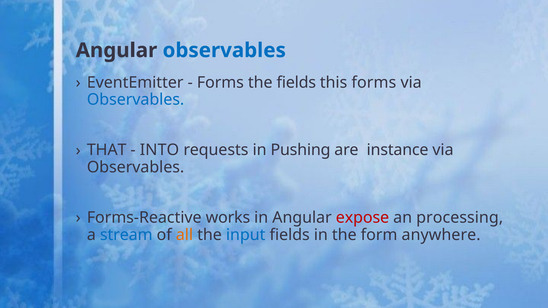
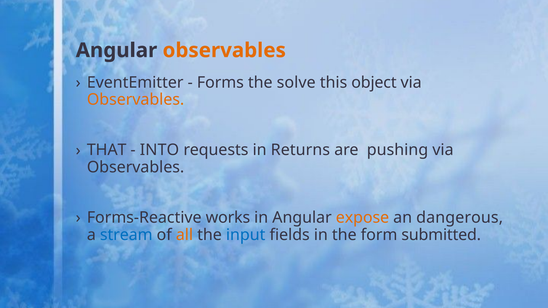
observables colour: blue -> orange (224, 50)
the fields: fields -> solve (296, 83)
this forms: forms -> object (374, 83)
Observables colour: blue -> orange (136, 100)
Pushing: Pushing -> Returns (300, 150)
instance: instance -> pushing (397, 150)
expose colour: red -> orange (362, 218)
processing: processing -> dangerous (460, 218)
anywhere: anywhere -> submitted (441, 235)
